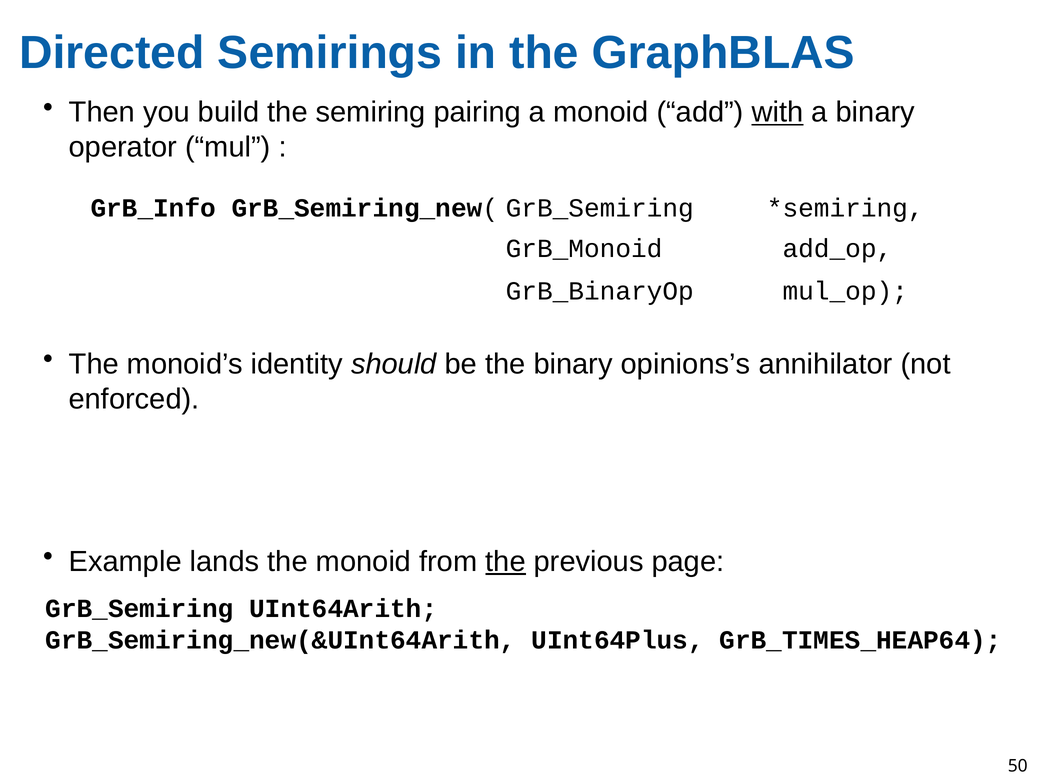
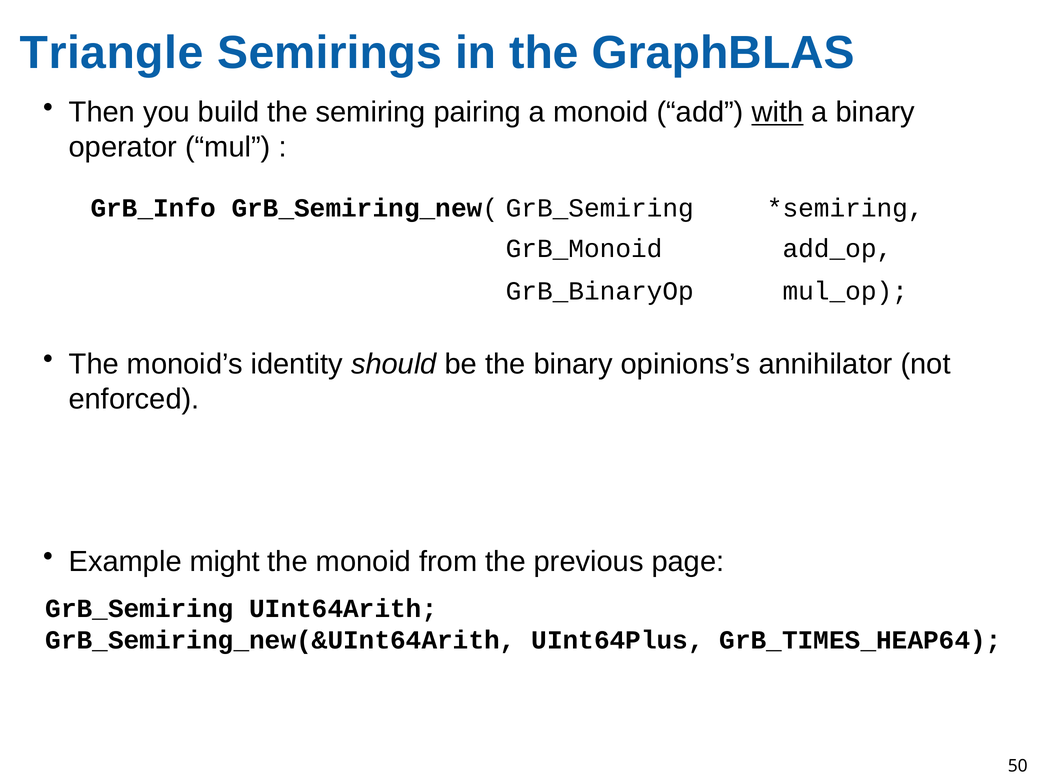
Directed: Directed -> Triangle (112, 53)
lands: lands -> might (225, 561)
the underline: present -> none (506, 561)
